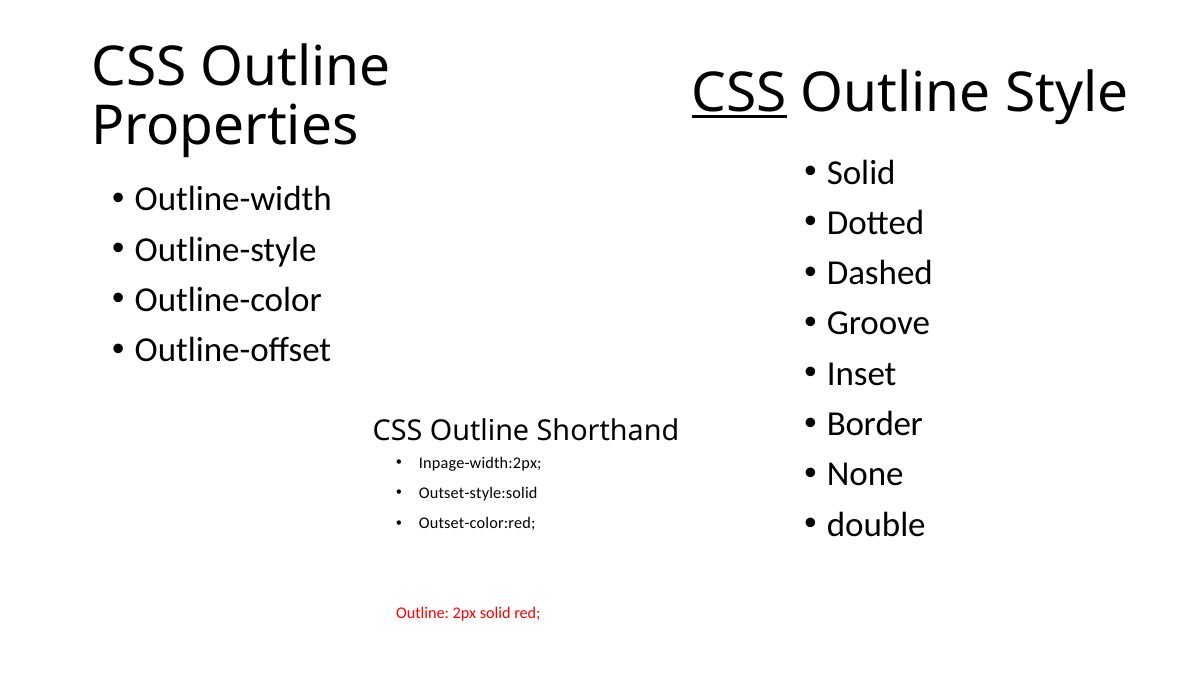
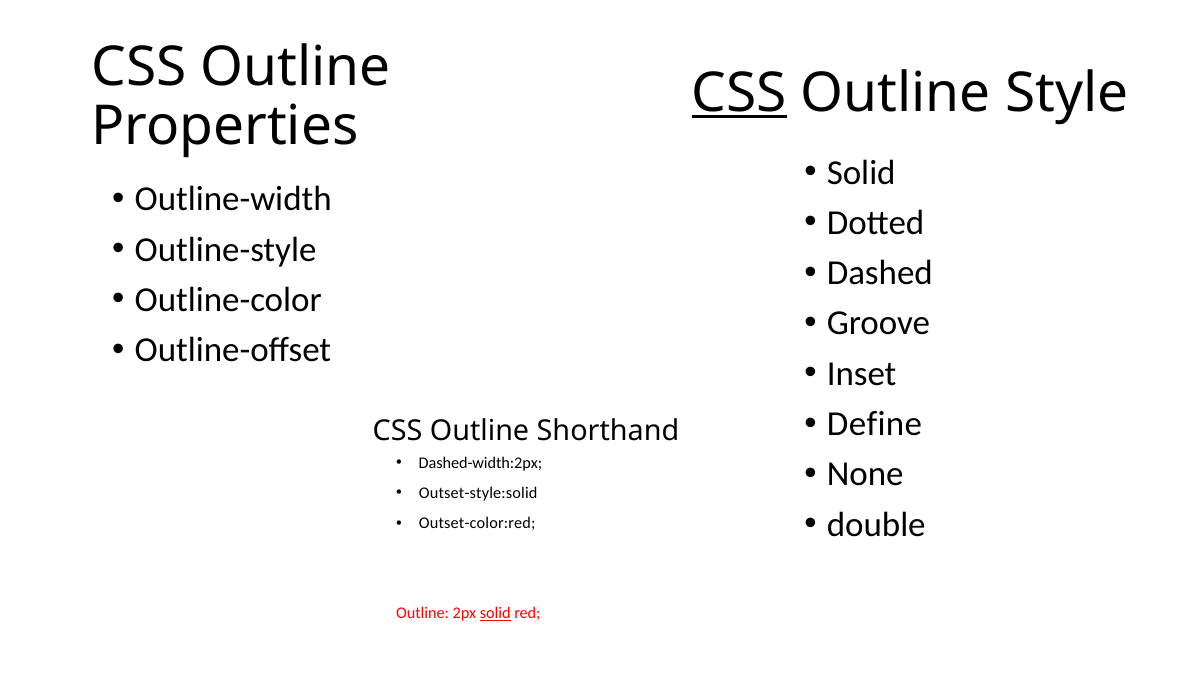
Border: Border -> Define (875, 424)
Inpage-width:2px: Inpage-width:2px -> Dashed-width:2px (480, 463)
solid underline: none -> present (495, 614)
